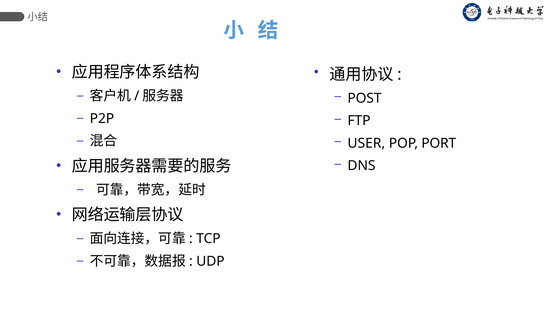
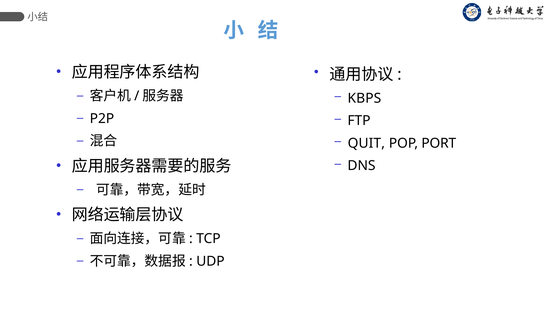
POST: POST -> KBPS (364, 98)
USER: USER -> QUIT (366, 143)
